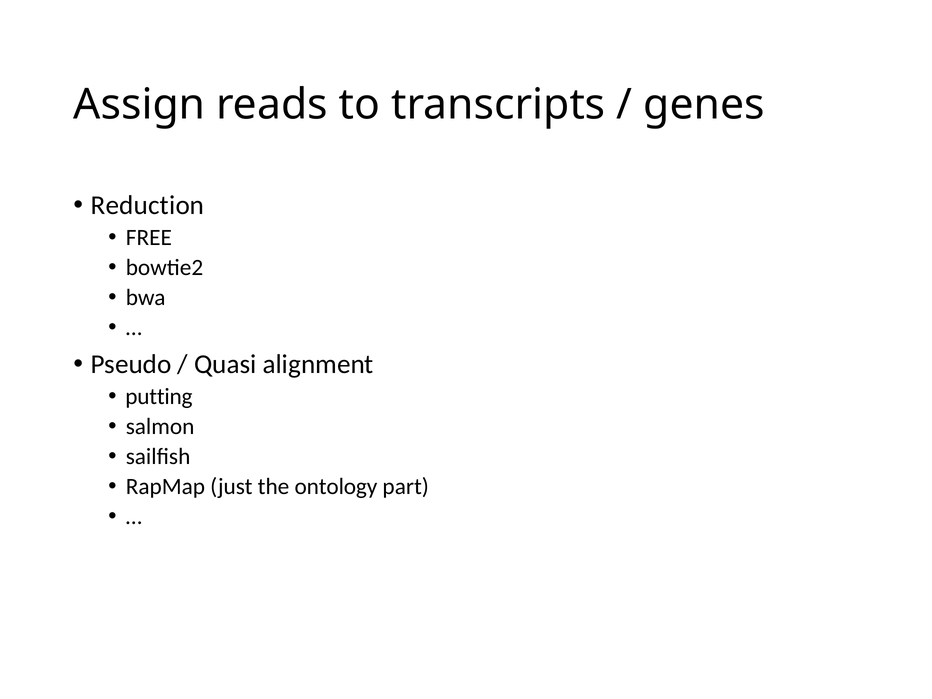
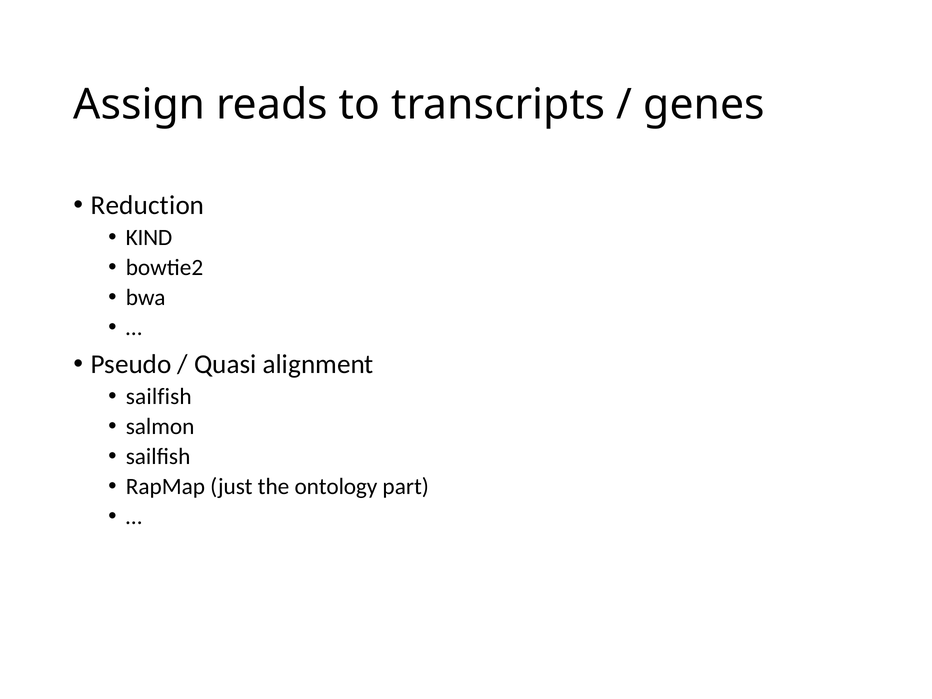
FREE: FREE -> KIND (149, 237)
putting: putting -> sailfish (159, 397)
